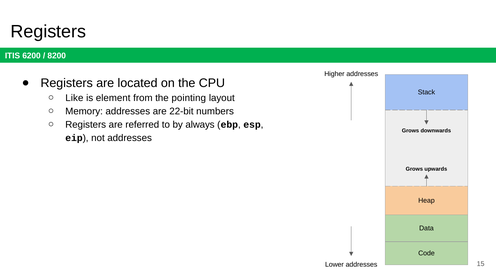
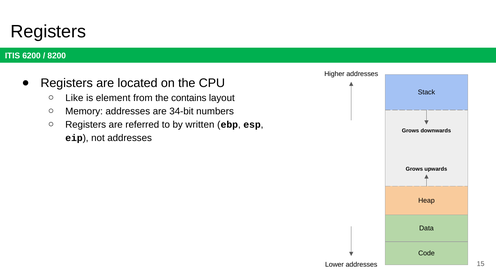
pointing: pointing -> contains (189, 98)
22-bit: 22-bit -> 34-bit (181, 111)
always: always -> written (200, 125)
